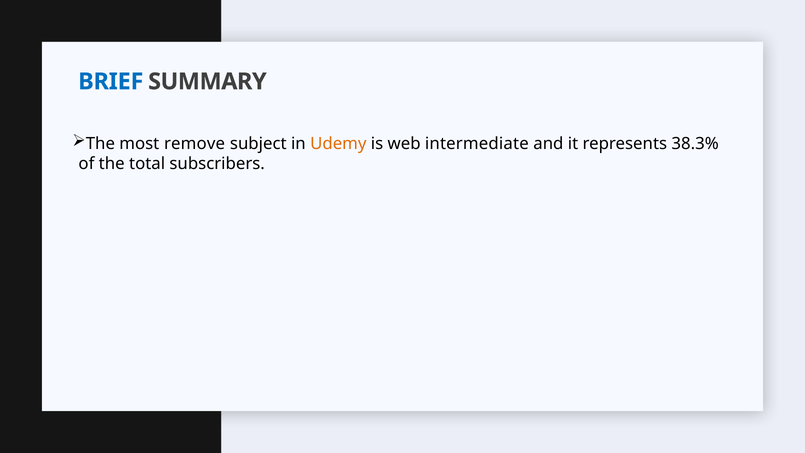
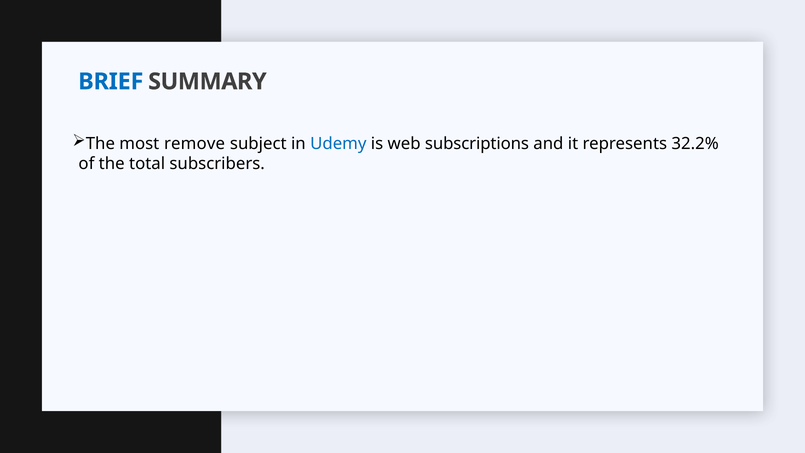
Udemy colour: orange -> blue (338, 143)
intermediate: intermediate -> subscriptions (477, 143)
38.3%: 38.3% -> 32.2% (695, 143)
